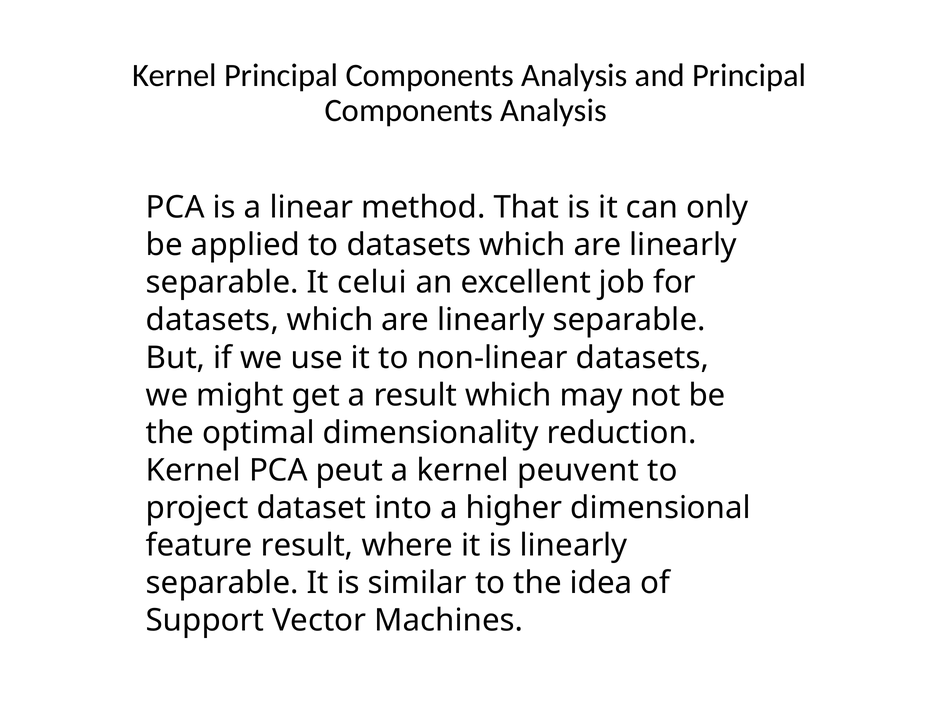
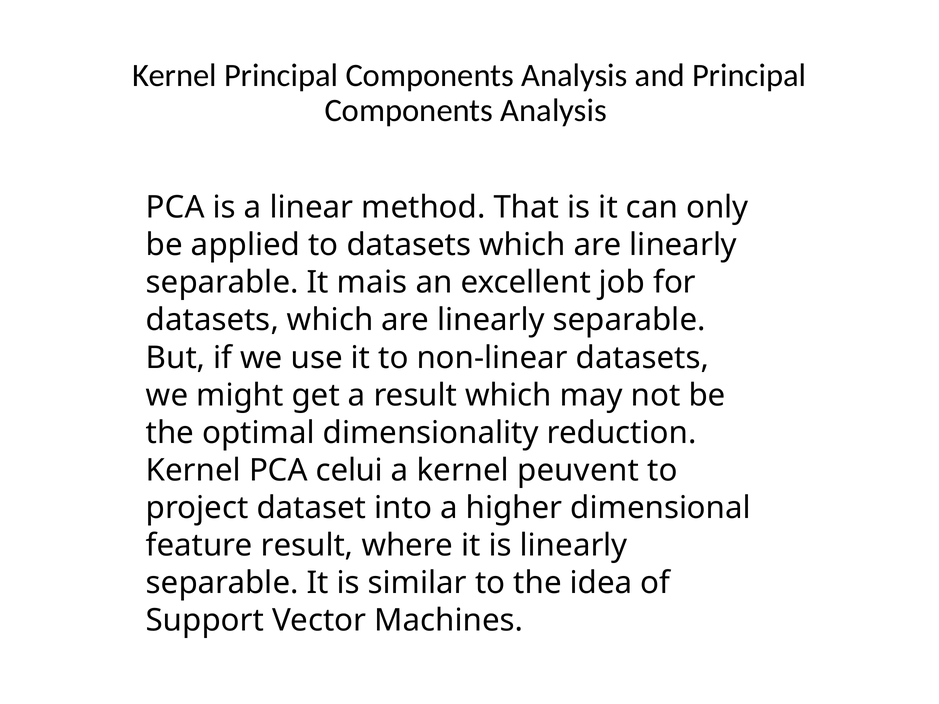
celui: celui -> mais (372, 283)
peut: peut -> celui (349, 471)
